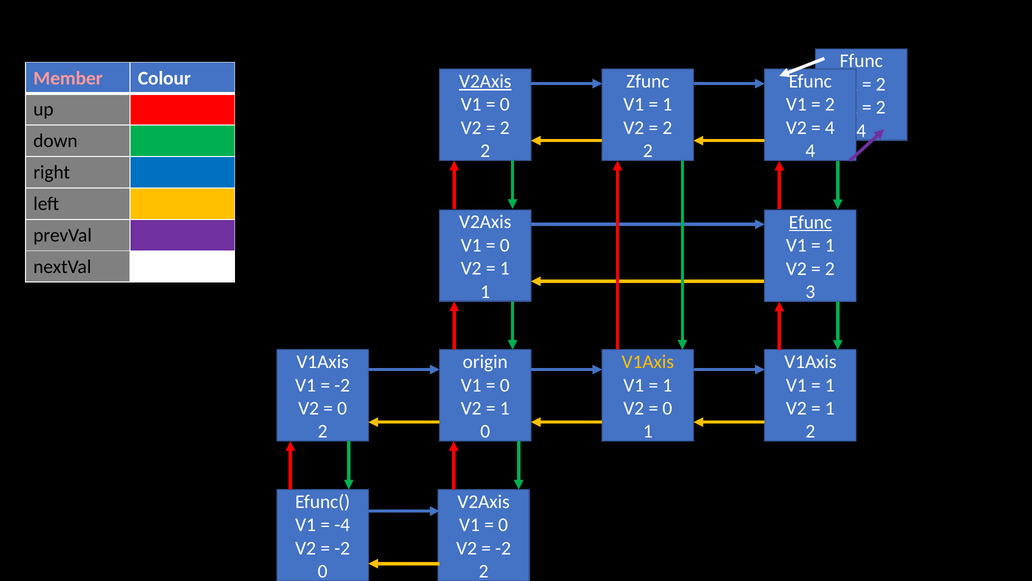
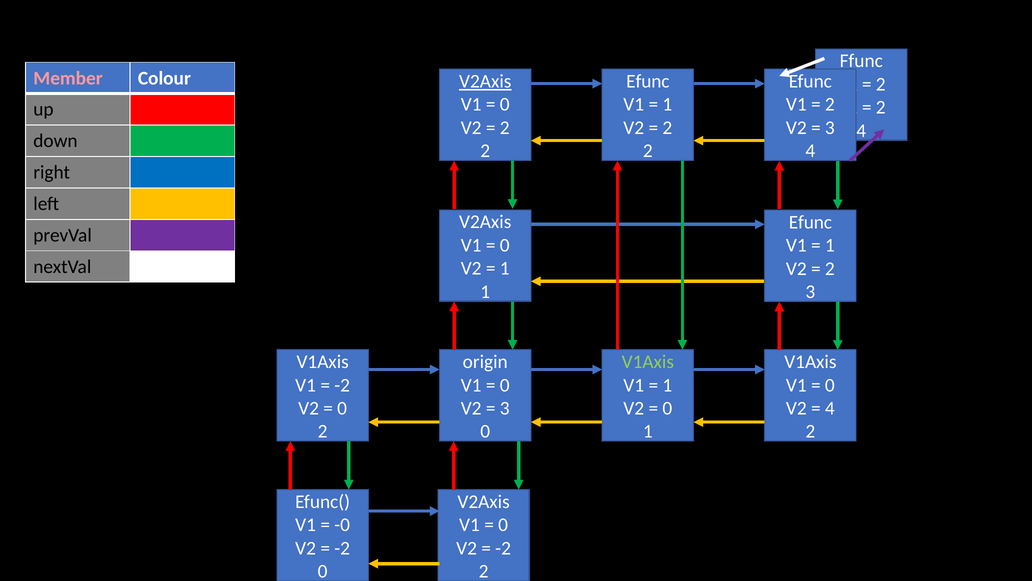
Zfunc: Zfunc -> Efunc (648, 81)
4: 4 -> 3 (830, 128)
Efunc underline: present -> none (810, 222)
V1Axis colour: yellow -> light green (648, 362)
1: 1 -> 0 (830, 385)
1: 1 -> 3 (505, 408)
1: 1 -> 4 (830, 408)
-4: -4 -> -0 (342, 525)
